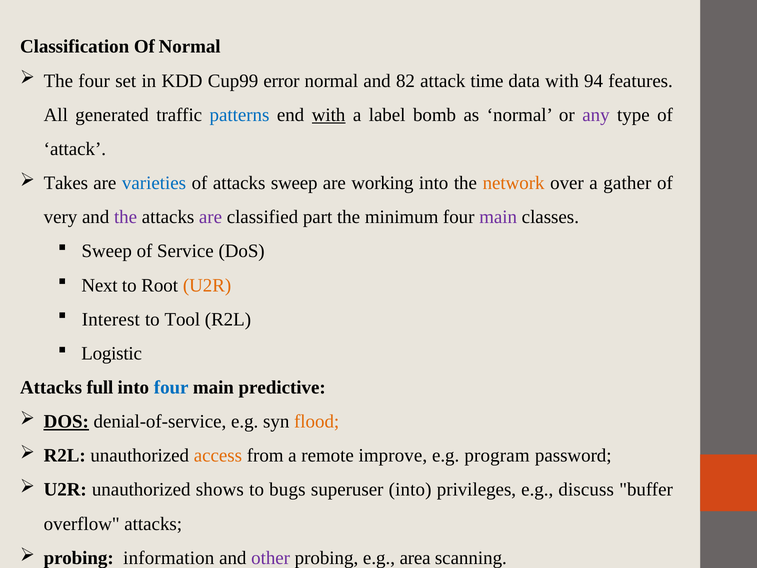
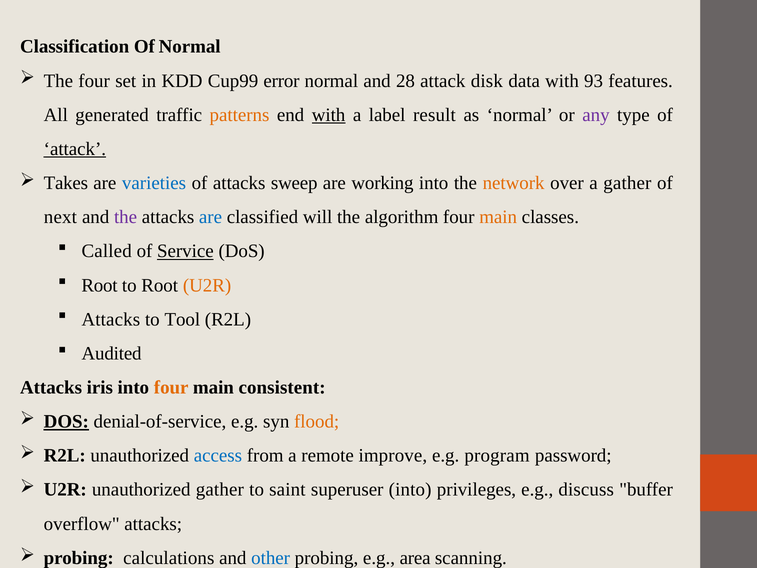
82: 82 -> 28 (405, 81)
time: time -> disk (487, 81)
94: 94 -> 93 (594, 81)
patterns colour: blue -> orange (239, 115)
bomb: bomb -> result (434, 115)
attack underline: none -> present (75, 149)
very: very -> next (60, 217)
are colour: purple -> blue (210, 217)
part: part -> will (318, 217)
minimum: minimum -> algorithm (402, 217)
main colour: purple -> orange (498, 217)
Sweep: Sweep -> Called (107, 251)
Service underline: none -> present (185, 251)
Next: Next -> Root (100, 285)
Interest: Interest -> Attacks (111, 319)
Logistic: Logistic -> Audited (112, 353)
full: full -> iris (100, 387)
four colour: blue -> orange (171, 387)
predictive: predictive -> consistent (282, 387)
access colour: orange -> blue (218, 455)
unauthorized shows: shows -> gather (220, 490)
bugs: bugs -> saint (287, 490)
information: information -> calculations (169, 558)
other colour: purple -> blue (271, 558)
